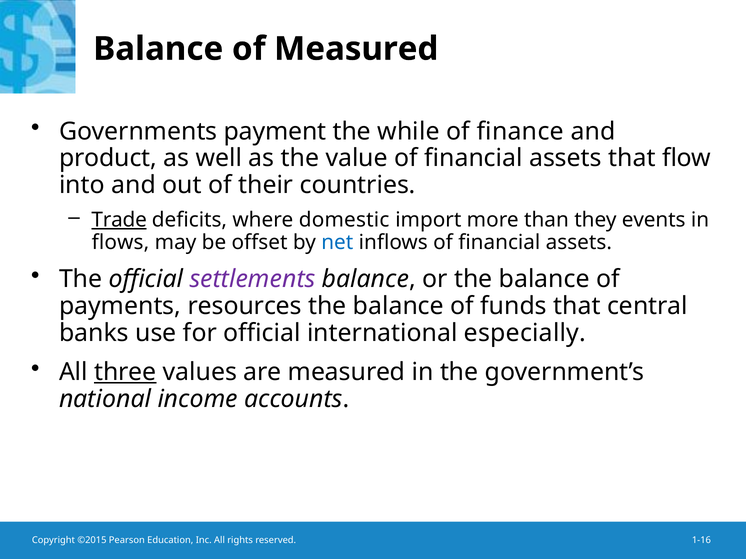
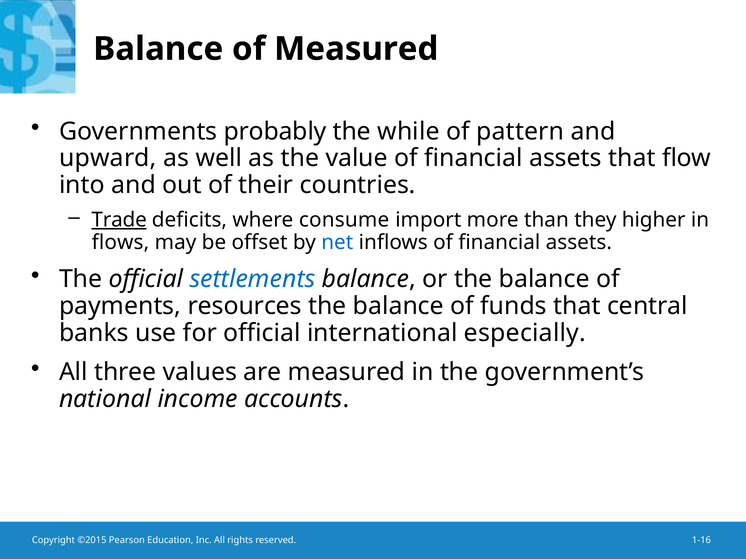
payment: payment -> probably (275, 131)
finance: finance -> pattern (520, 131)
product: product -> upward (108, 158)
domestic: domestic -> consume (344, 220)
events: events -> higher (654, 220)
settlements colour: purple -> blue (253, 280)
three underline: present -> none (125, 372)
